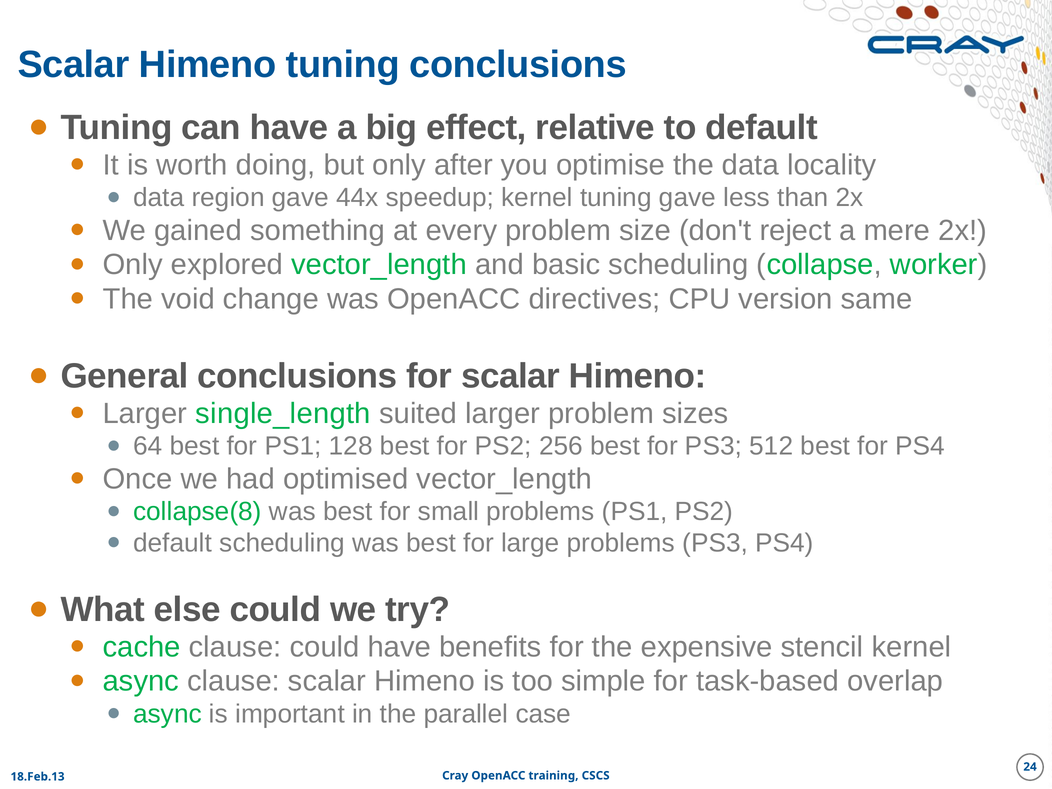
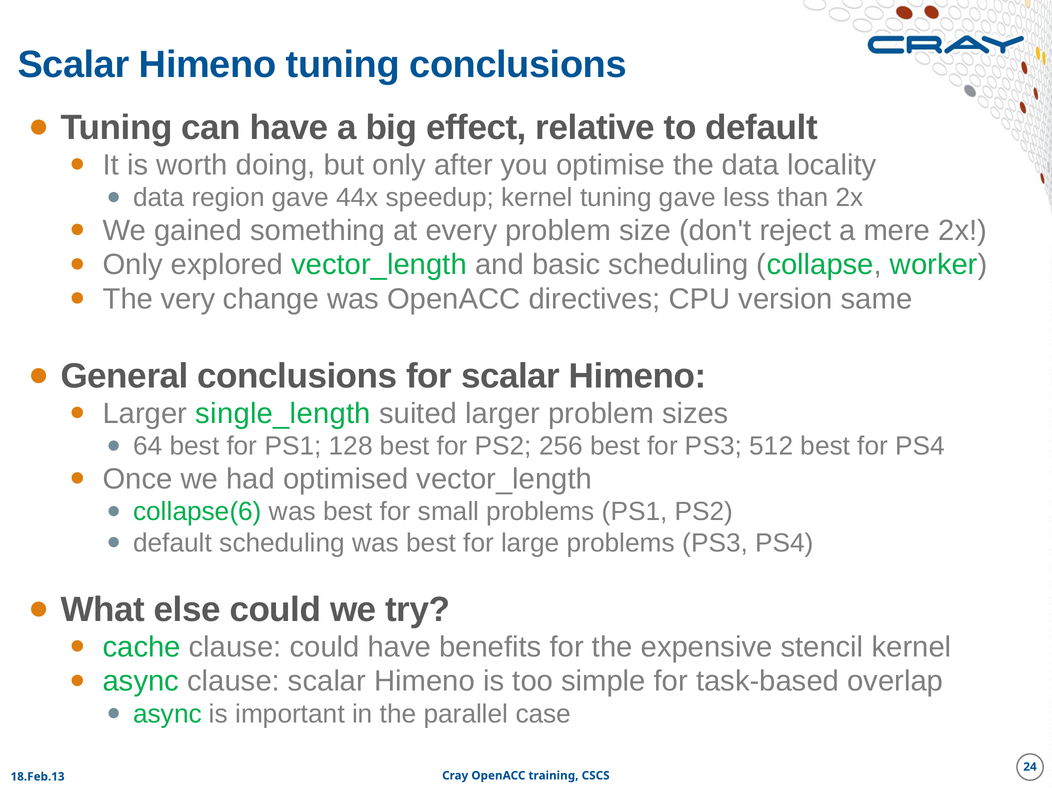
void: void -> very (188, 299)
collapse(8: collapse(8 -> collapse(6 (197, 512)
